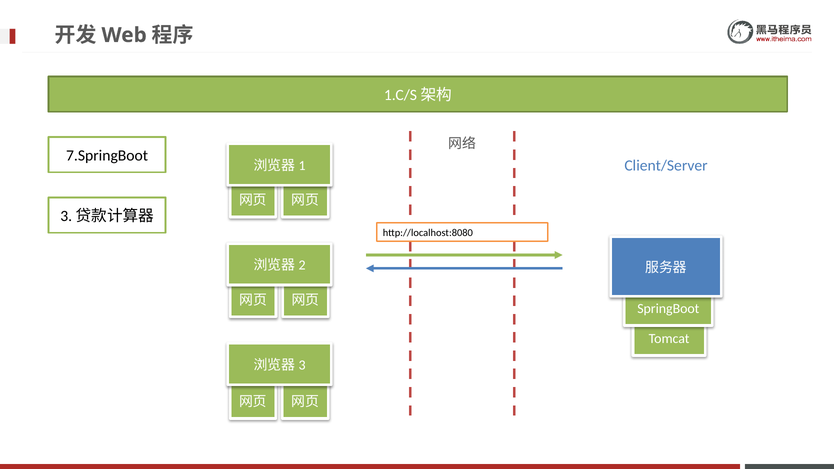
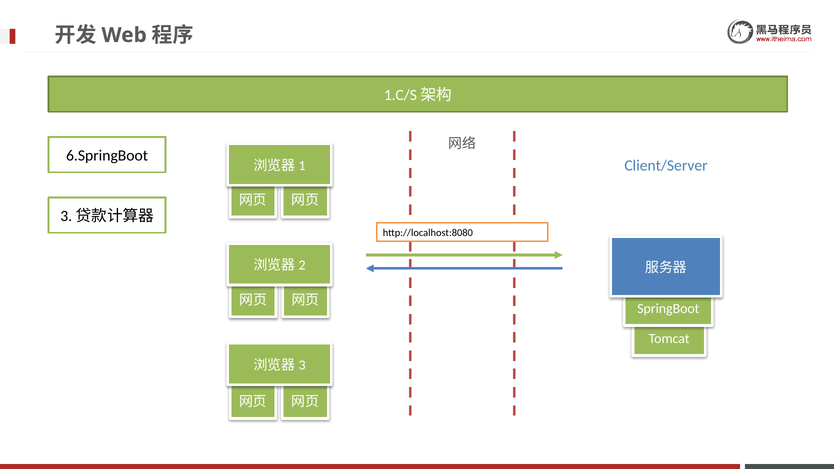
7.SpringBoot: 7.SpringBoot -> 6.SpringBoot (107, 156)
